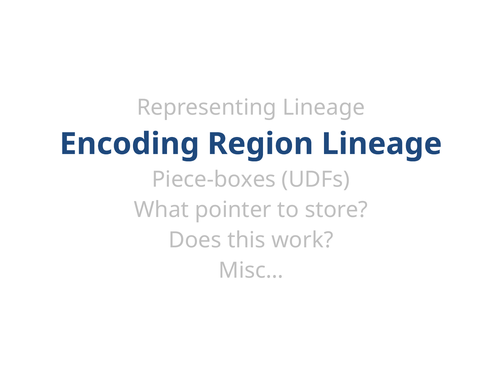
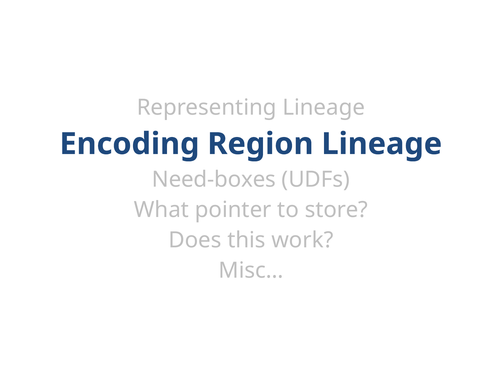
Piece-boxes: Piece-boxes -> Need-boxes (214, 180)
